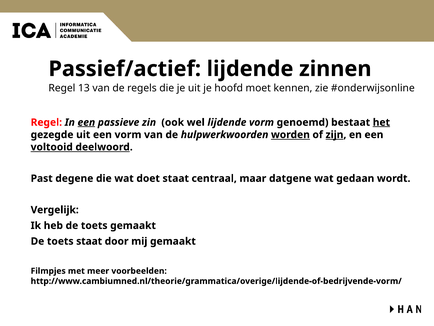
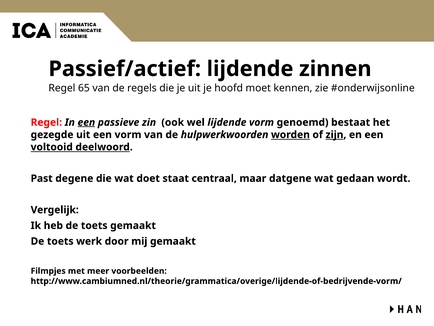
13: 13 -> 65 (84, 88)
het underline: present -> none (381, 122)
toets staat: staat -> werk (89, 241)
